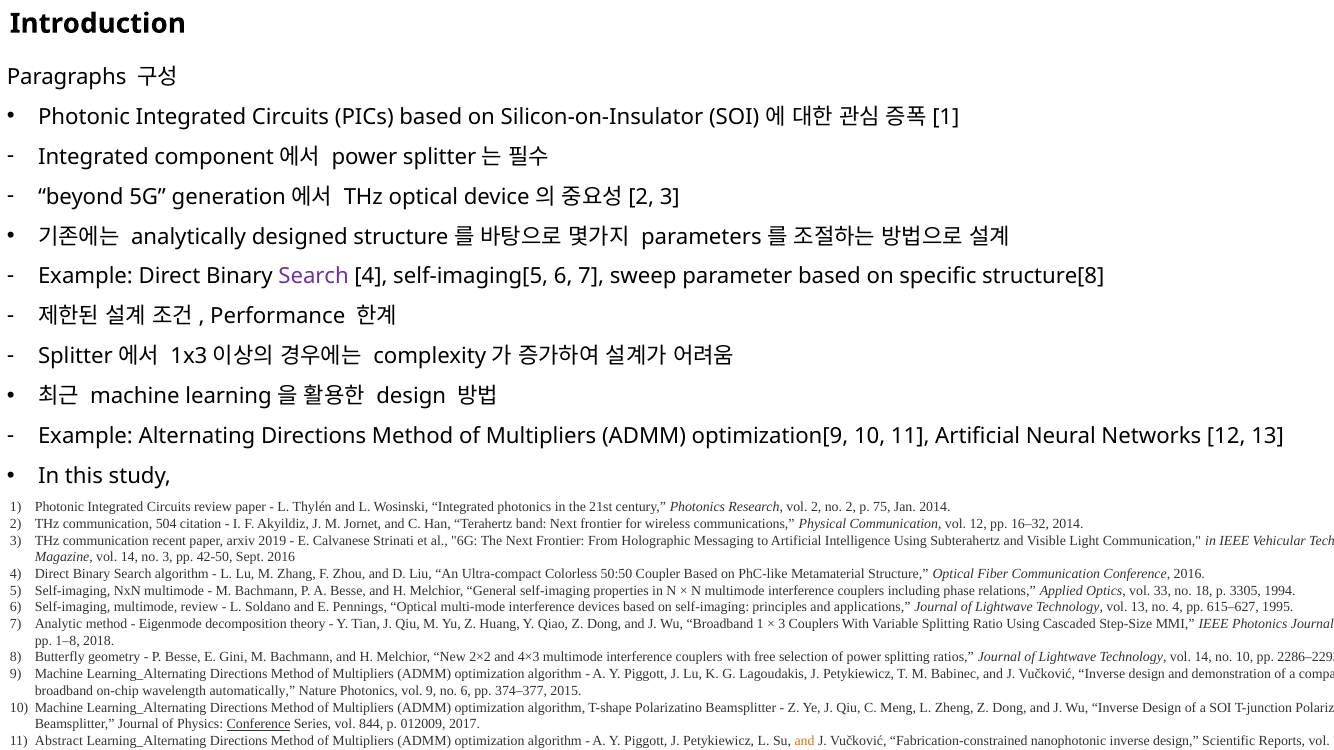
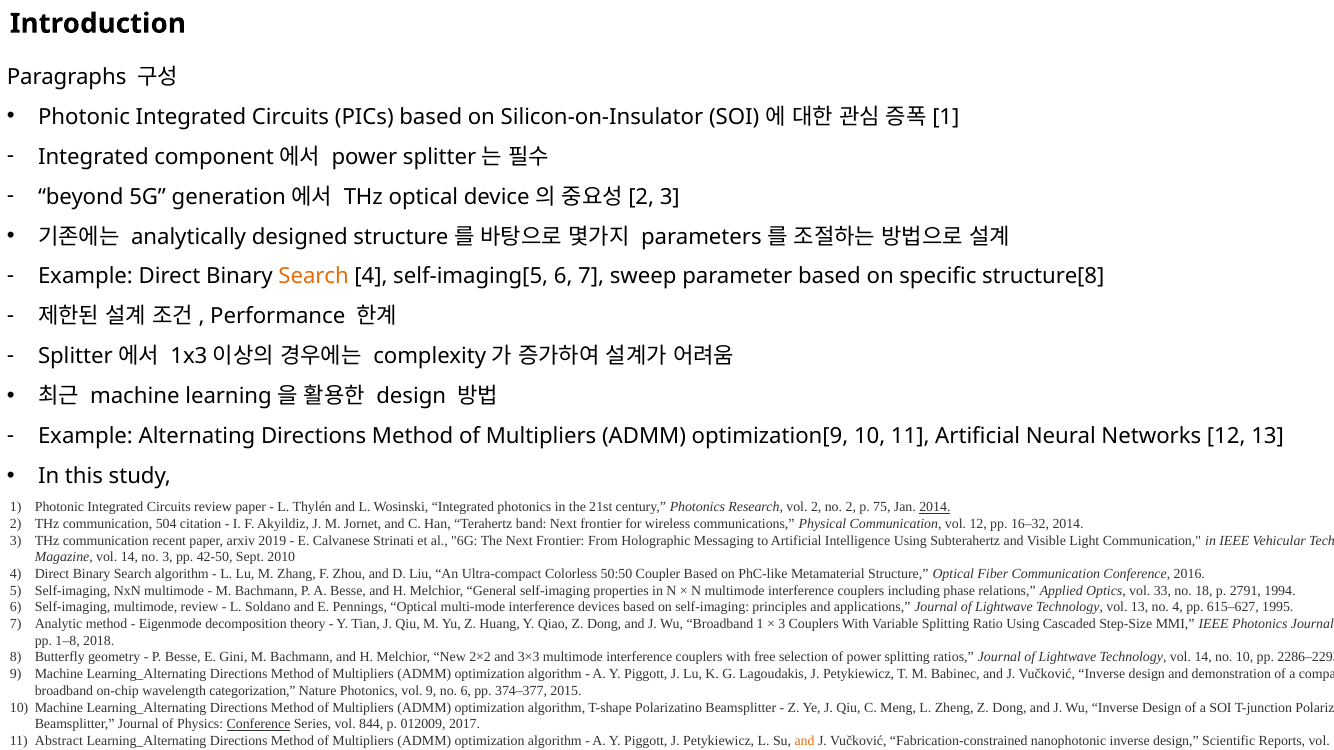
Search colour: purple -> orange (314, 277)
2014 underline: none -> present (935, 507)
Sept 2016: 2016 -> 2010 (281, 557)
3305: 3305 -> 2791 (1245, 591)
4×3: 4×3 -> 3×3 (529, 658)
automatically: automatically -> categorization (253, 691)
